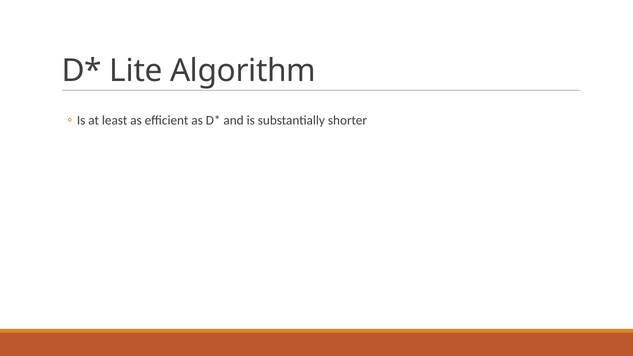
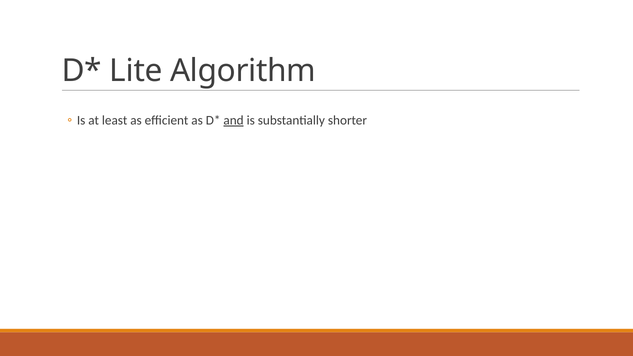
and underline: none -> present (234, 120)
